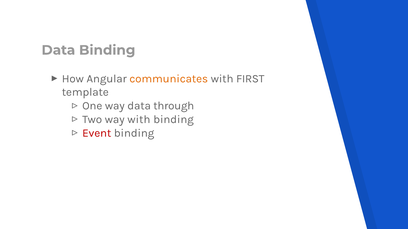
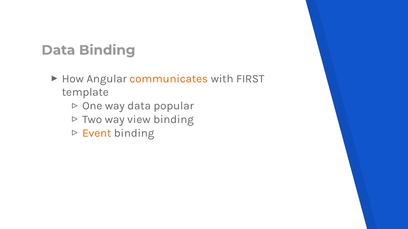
through: through -> popular (174, 106)
way with: with -> view (139, 120)
Event colour: red -> orange (97, 133)
